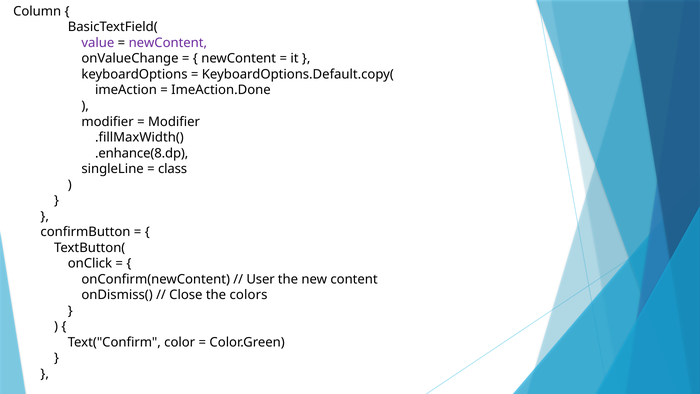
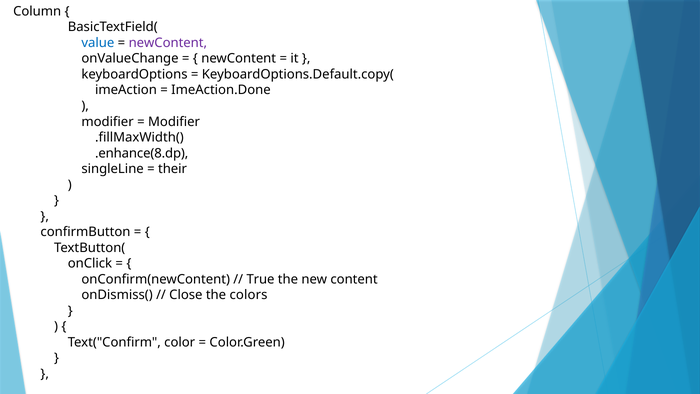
value colour: purple -> blue (98, 43)
class: class -> their (173, 169)
User: User -> True (261, 279)
